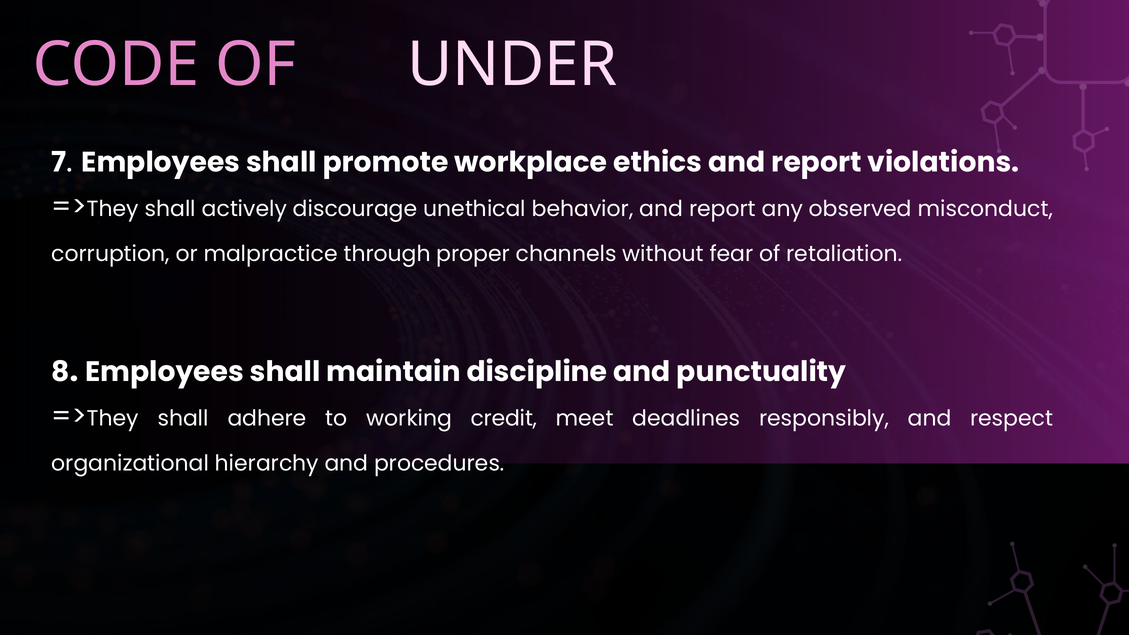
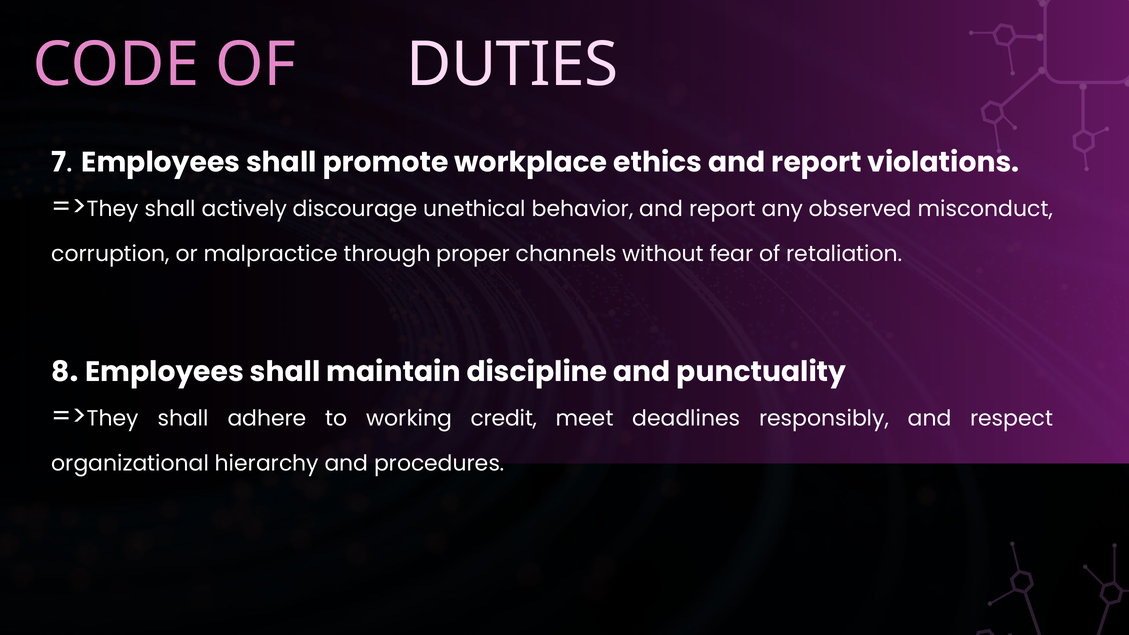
UNDER: UNDER -> DUTIES (512, 65)
